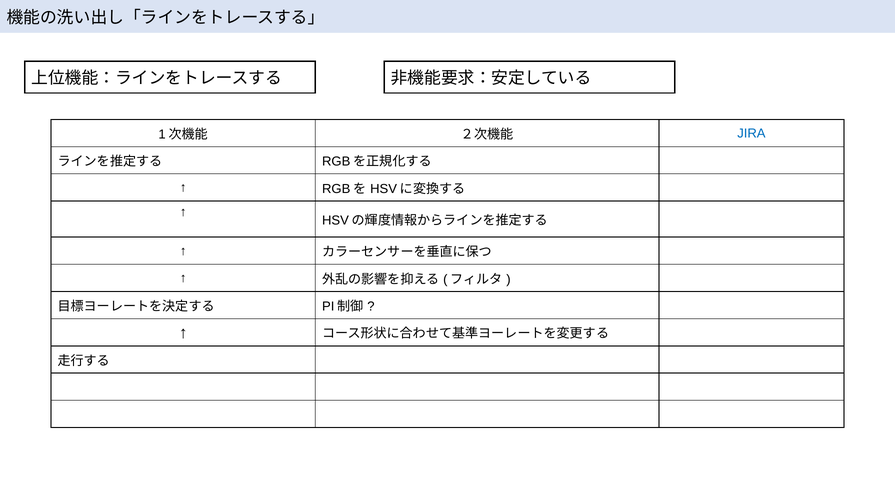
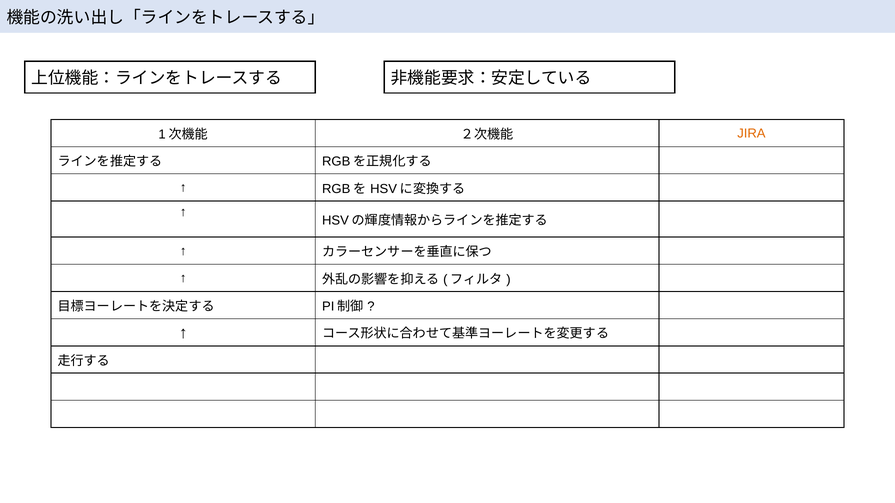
JIRA colour: blue -> orange (751, 133)
